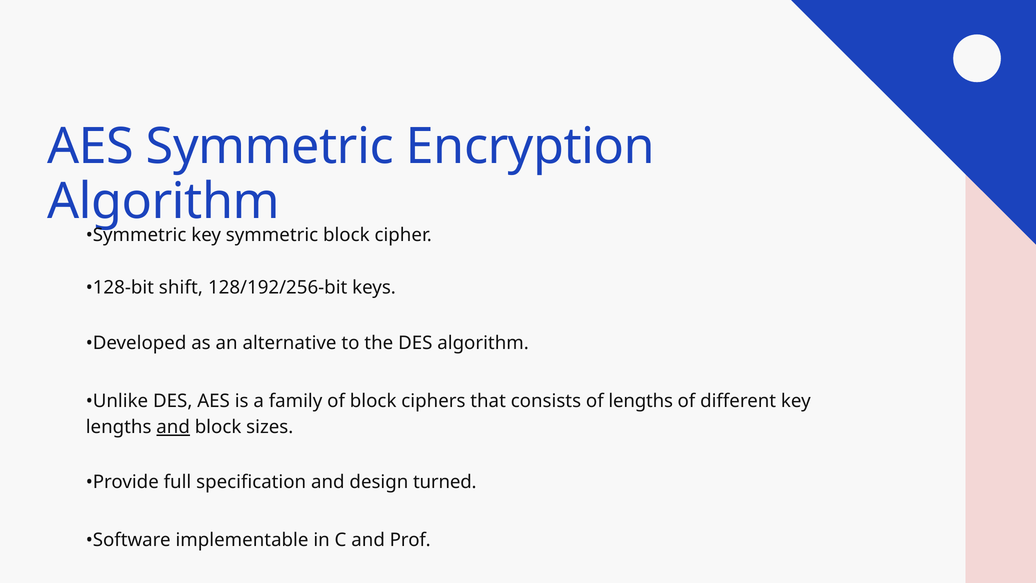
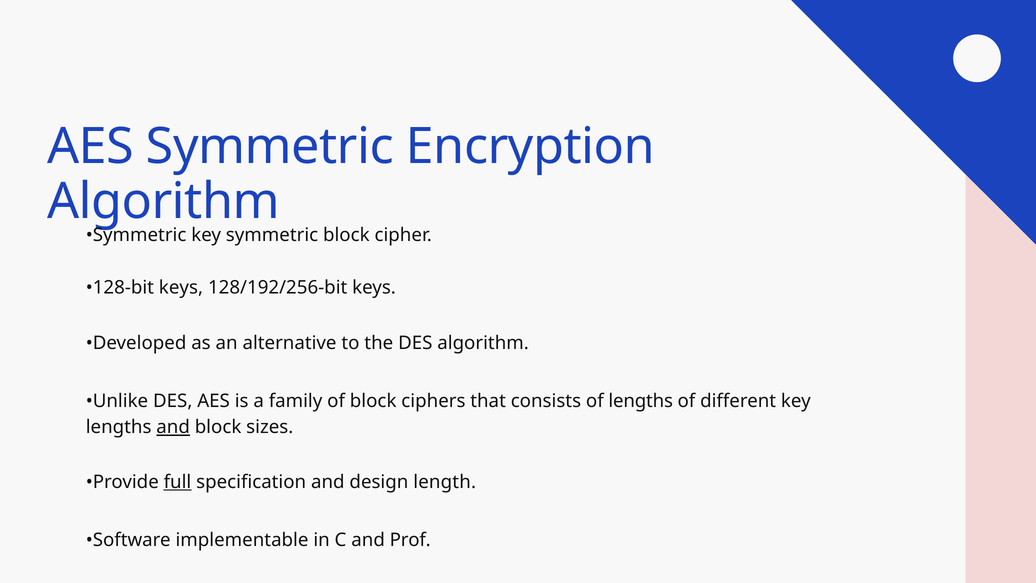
•128-bit shift: shift -> keys (181, 287)
full underline: none -> present (177, 482)
turned: turned -> length (445, 482)
